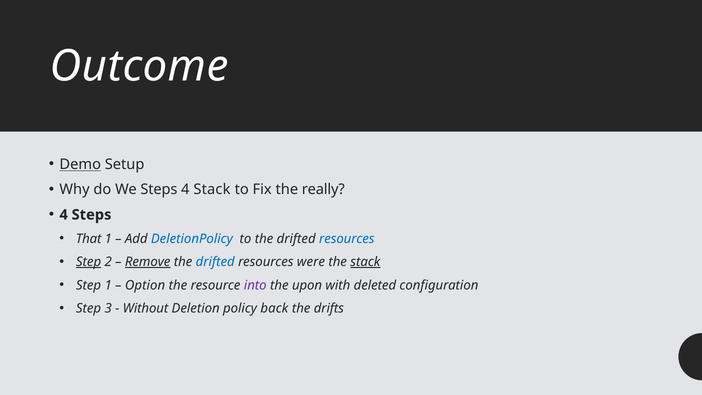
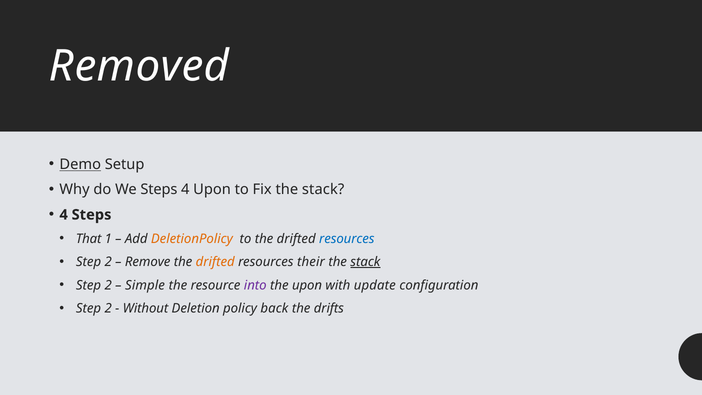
Outcome: Outcome -> Removed (139, 66)
4 Stack: Stack -> Upon (212, 190)
Fix the really: really -> stack (323, 190)
DeletionPolicy colour: blue -> orange (192, 239)
Step underline: present -> none (89, 262)
Remove underline: present -> none (148, 262)
drifted colour: blue -> orange (215, 262)
were: were -> their (311, 262)
1: 1 -> 2 (108, 285)
Option: Option -> Simple (145, 285)
deleted: deleted -> update (375, 285)
3: 3 -> 2 (108, 308)
